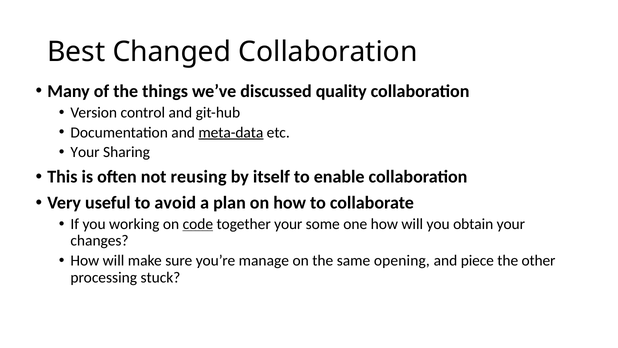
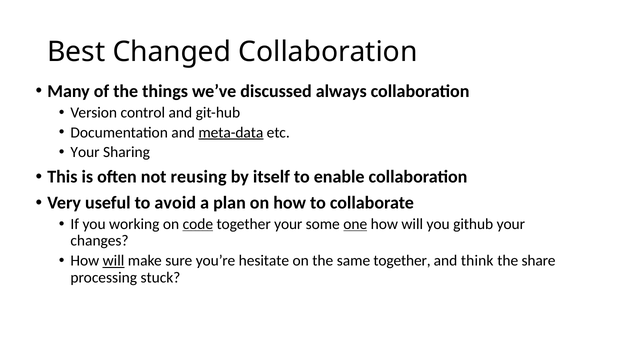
quality: quality -> always (341, 91)
one underline: none -> present (355, 224)
obtain: obtain -> github (473, 224)
will underline: none -> present (114, 260)
manage: manage -> hesitate (264, 260)
same opening: opening -> together (402, 260)
piece: piece -> think (477, 260)
other: other -> share (539, 260)
